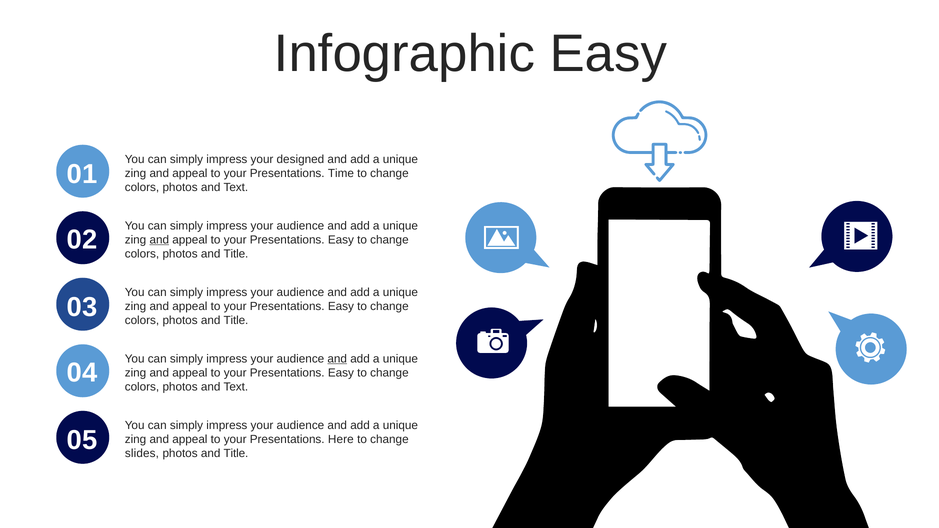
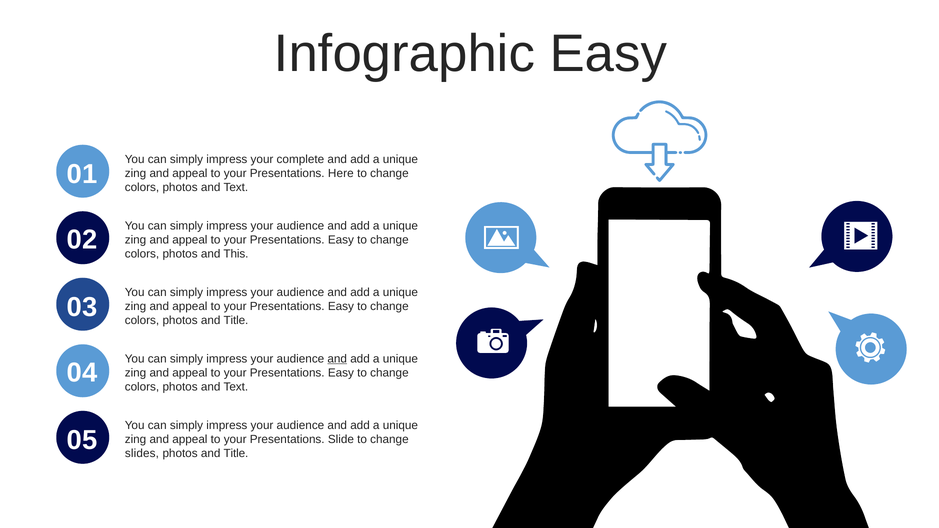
designed: designed -> complete (300, 159)
Time: Time -> Here (341, 173)
and underline: present -> none (159, 240)
Title: Title -> This (236, 254)
Here: Here -> Slide (341, 440)
